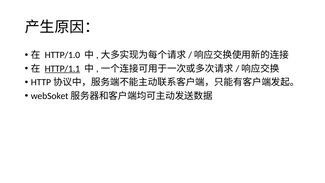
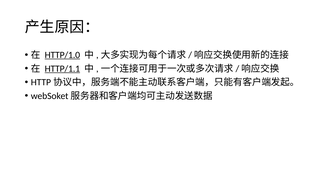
HTTP/1.0 underline: none -> present (62, 55)
